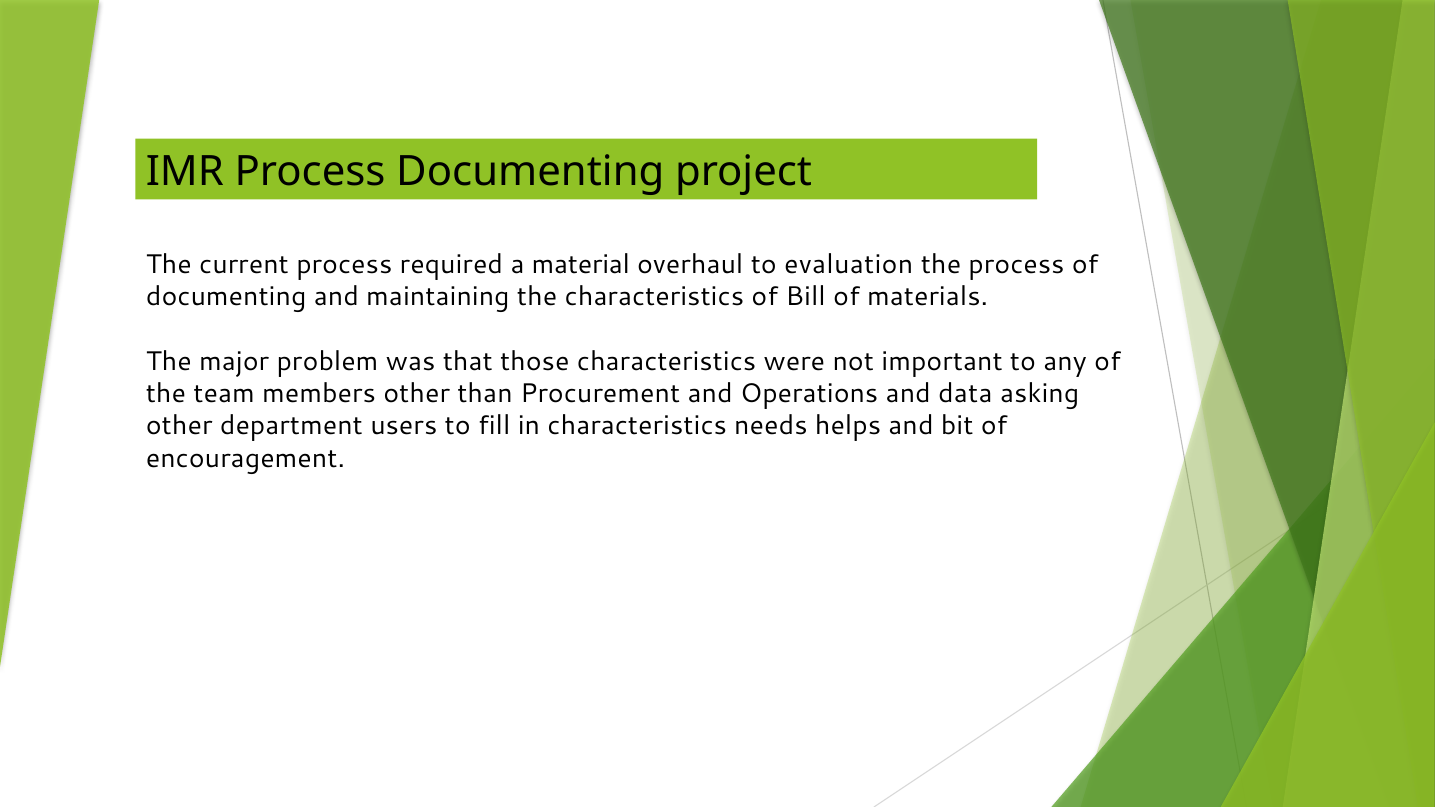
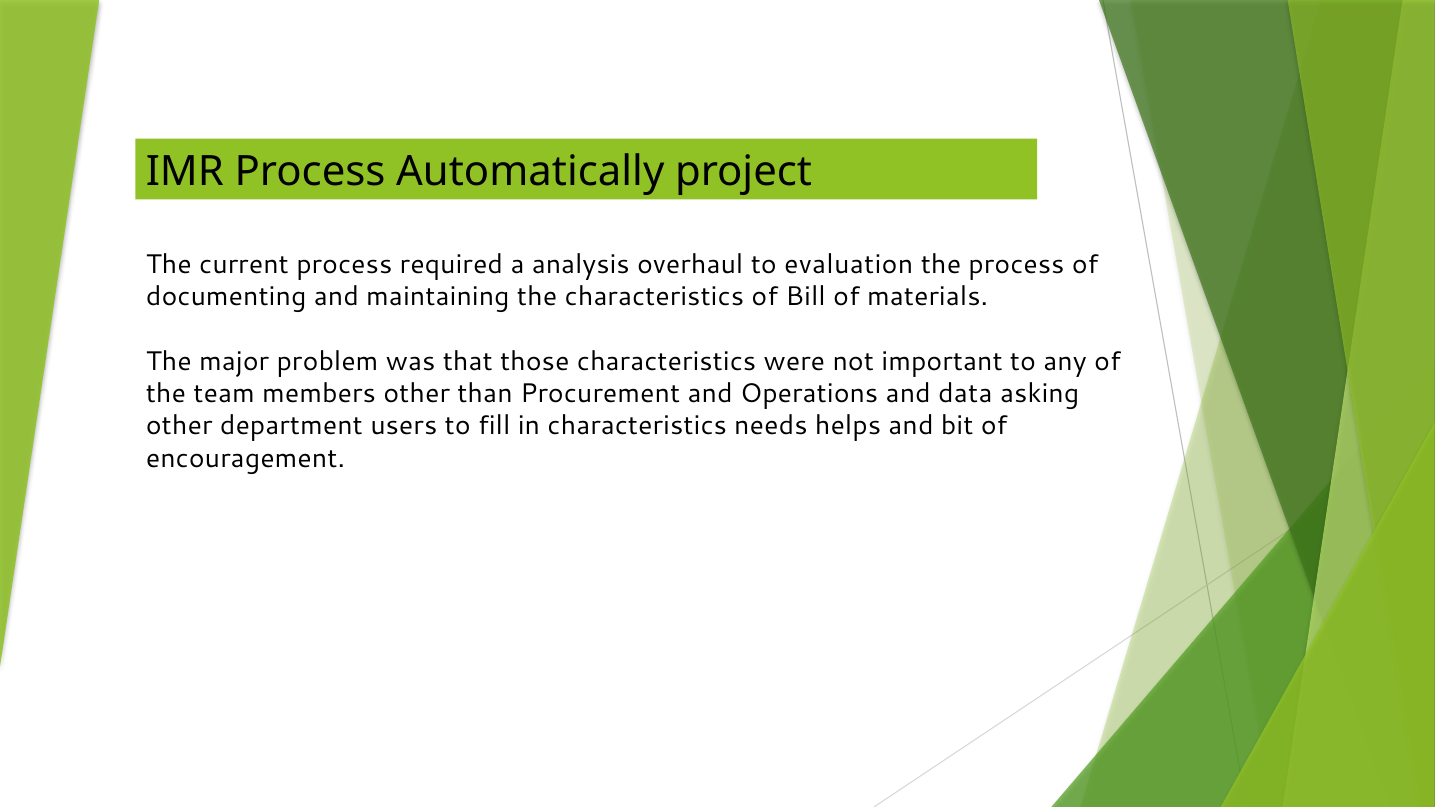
Process Documenting: Documenting -> Automatically (530, 172)
material: material -> analysis (581, 265)
